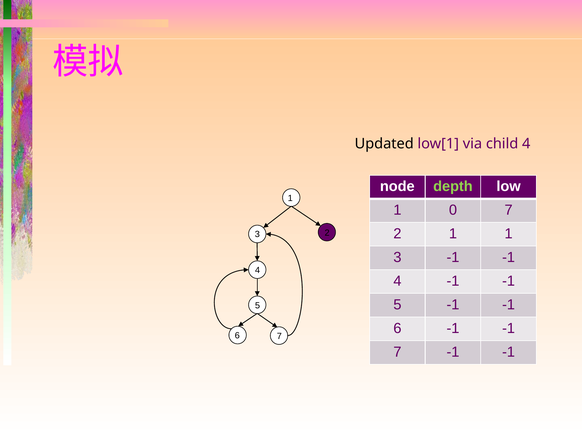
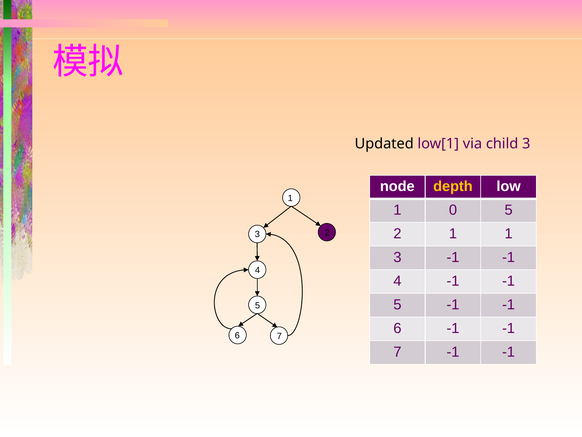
child 4: 4 -> 3 (526, 144)
depth colour: light green -> yellow (453, 186)
0 7: 7 -> 5 (509, 210)
